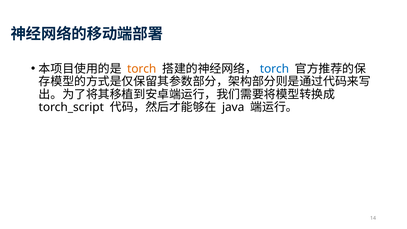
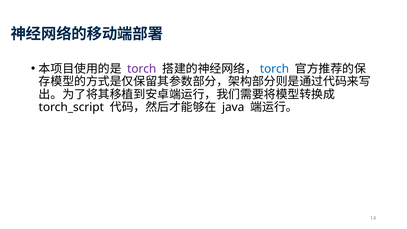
torch colour: orange -> purple (142, 69)
